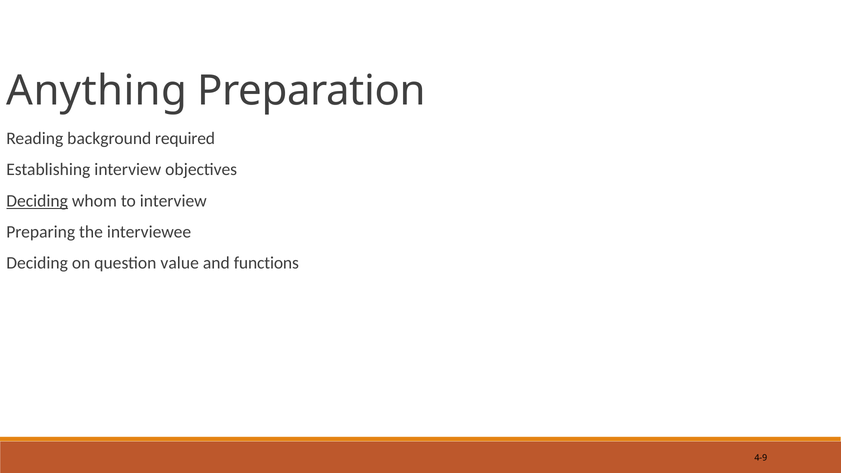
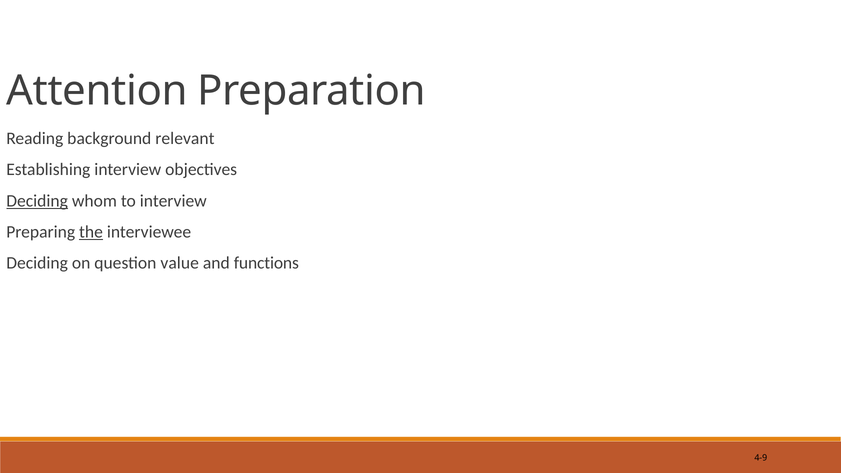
Anything: Anything -> Attention (97, 91)
required: required -> relevant (185, 138)
the underline: none -> present (91, 232)
